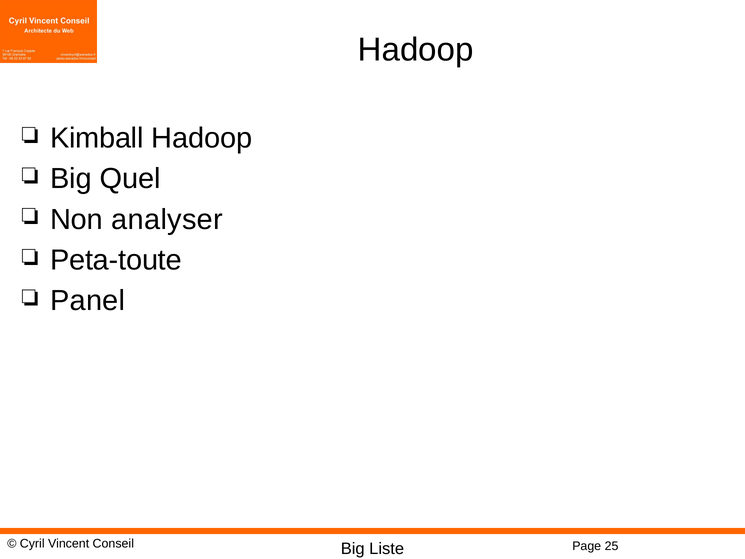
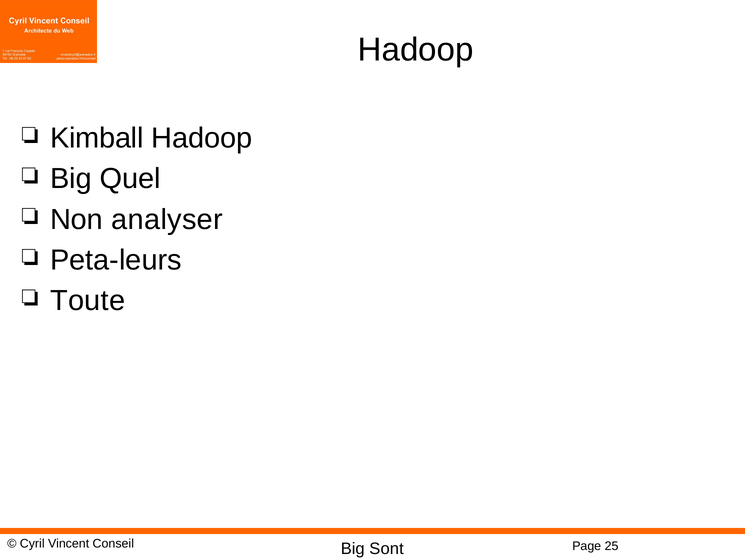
Peta-toute: Peta-toute -> Peta-leurs (116, 260)
Panel: Panel -> Toute (88, 301)
Liste: Liste -> Sont (387, 549)
